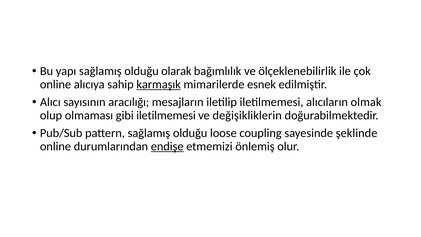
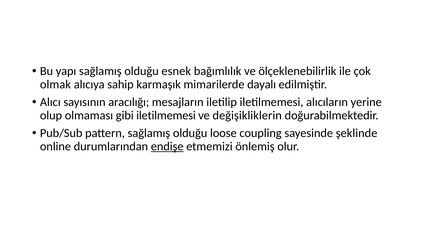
olarak: olarak -> esnek (176, 71)
online: online -> olmak (55, 84)
karmaşık underline: present -> none (159, 84)
esnek: esnek -> dayalı (262, 84)
olmak: olmak -> yerine (366, 102)
